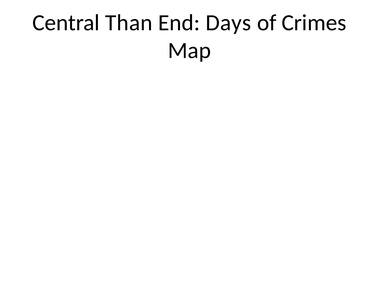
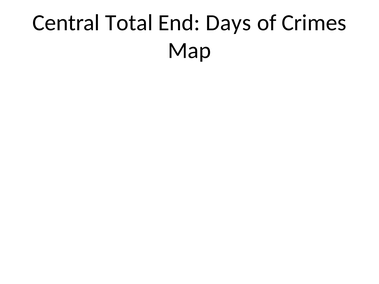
Than: Than -> Total (129, 23)
